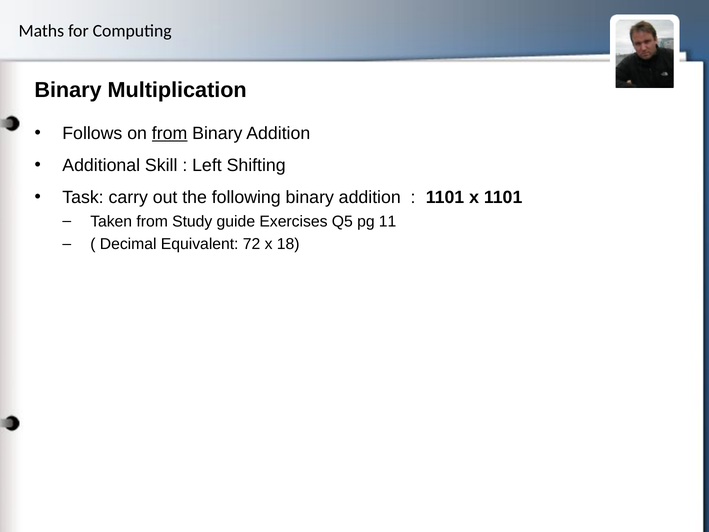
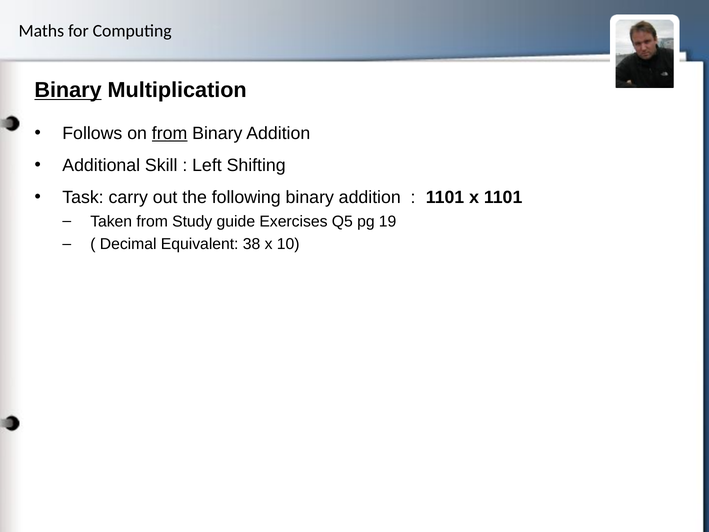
Binary underline: none -> present (68, 90)
11: 11 -> 19 (388, 221)
72: 72 -> 38 (252, 244)
18: 18 -> 10 (288, 244)
